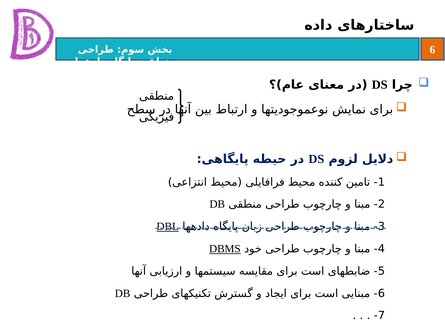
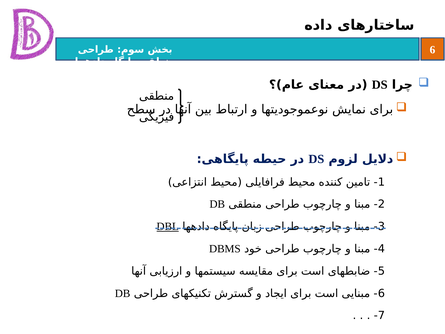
DBMS underline: present -> none (225, 249)
